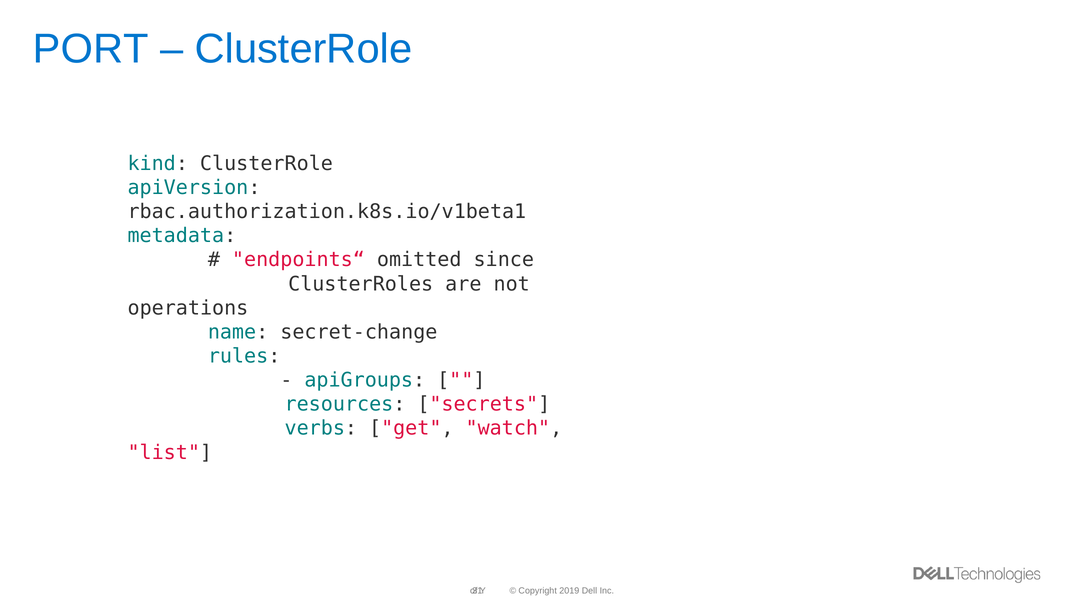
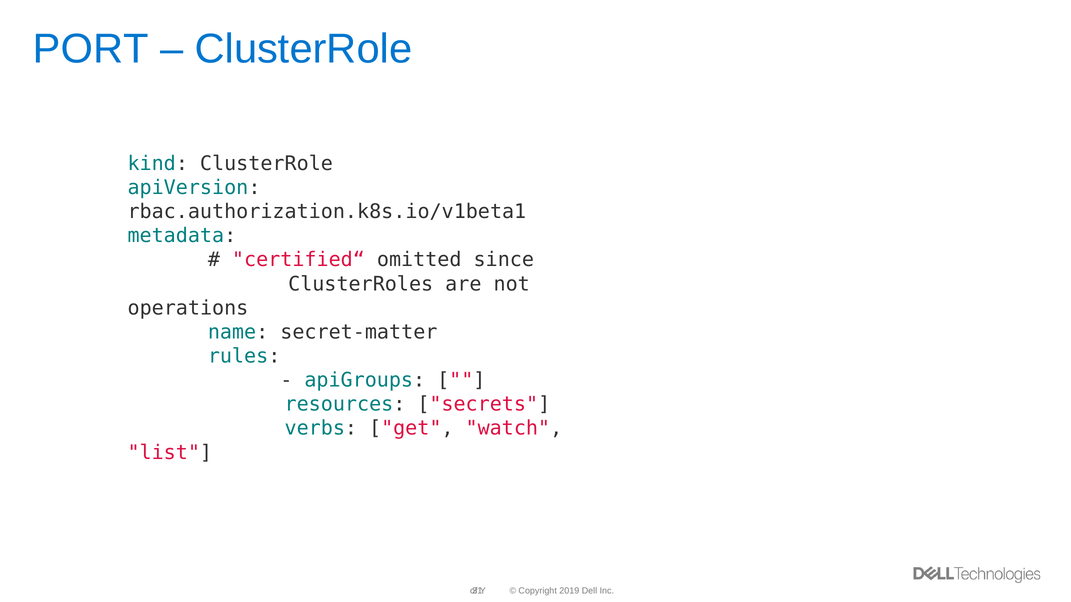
endpoints“: endpoints“ -> certified“ (298, 260)
secret-change: secret-change -> secret-matter (359, 332)
